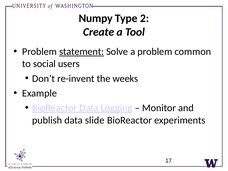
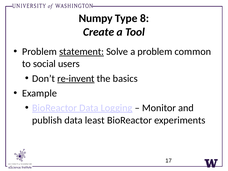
2: 2 -> 8 (145, 18)
re-invent underline: none -> present (76, 79)
weeks: weeks -> basics (125, 79)
slide: slide -> least (95, 120)
